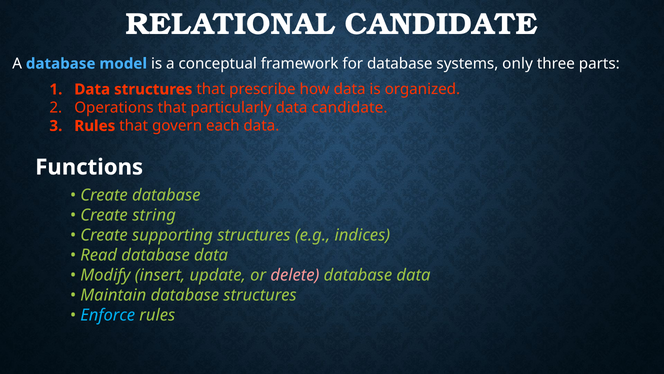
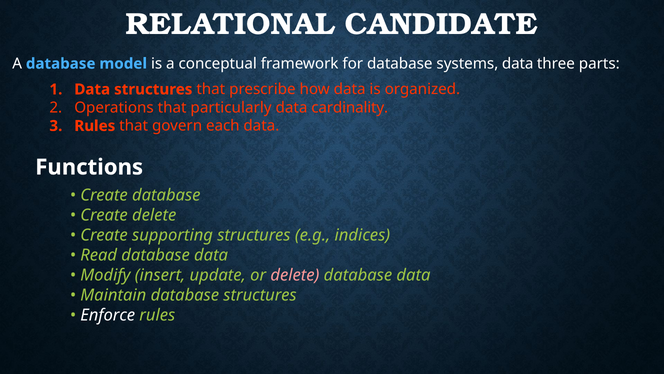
systems only: only -> data (518, 64)
data candidate: candidate -> cardinality (350, 108)
Create string: string -> delete (154, 215)
Enforce colour: light blue -> white (108, 315)
